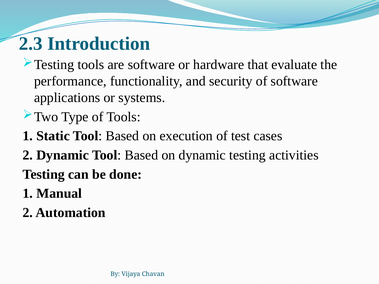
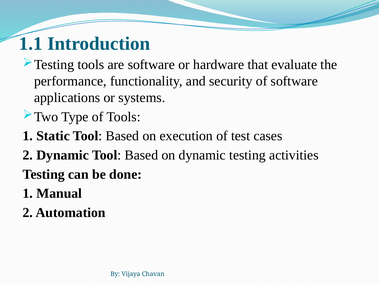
2.3: 2.3 -> 1.1 (31, 44)
